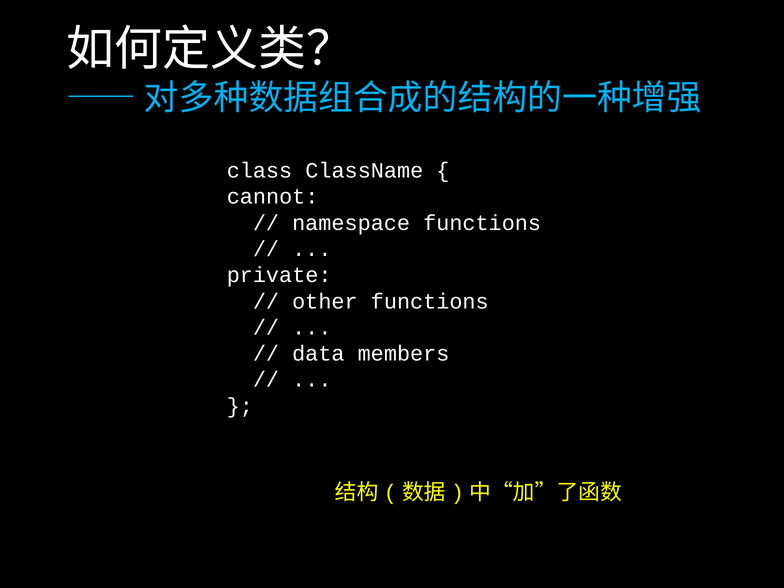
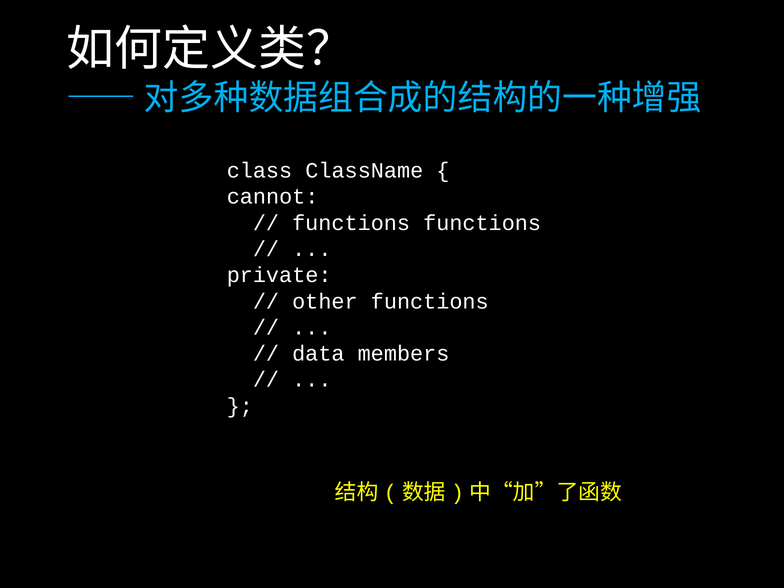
namespace: namespace -> functions (351, 223)
